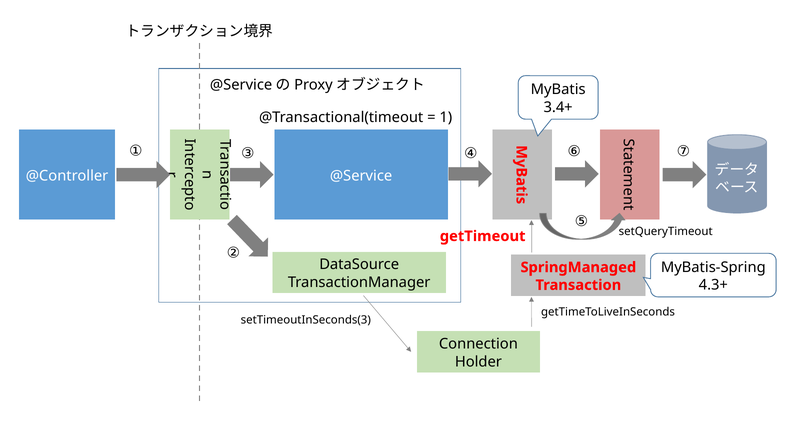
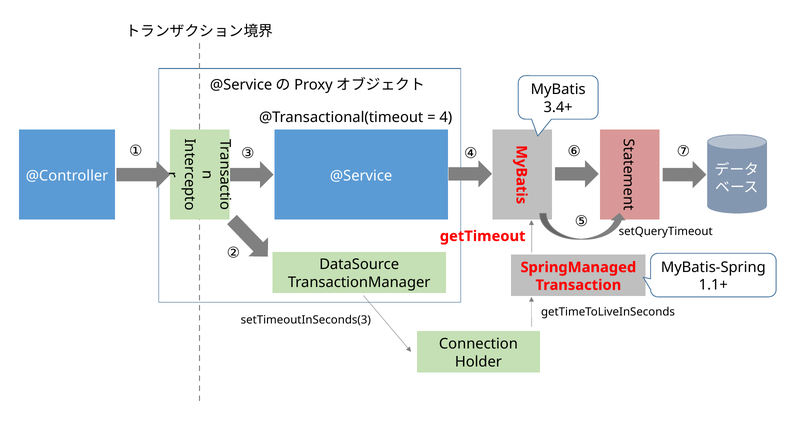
1: 1 -> 4 (446, 118)
4.3+: 4.3+ -> 1.1+ (713, 285)
